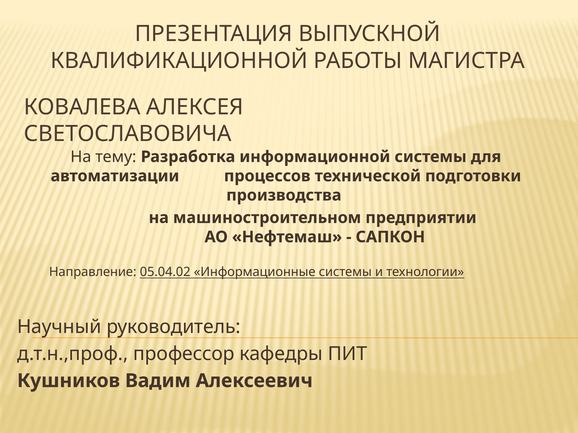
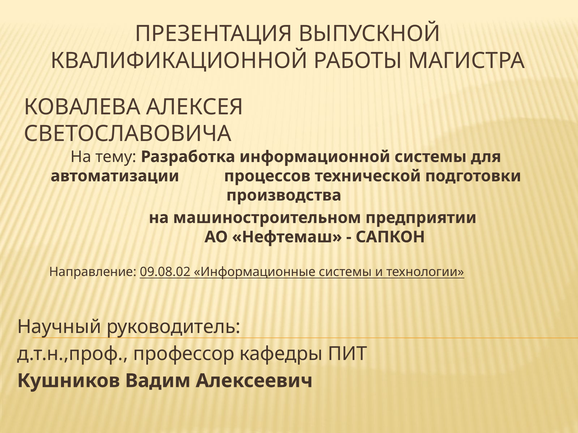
05.04.02: 05.04.02 -> 09.08.02 (165, 272)
